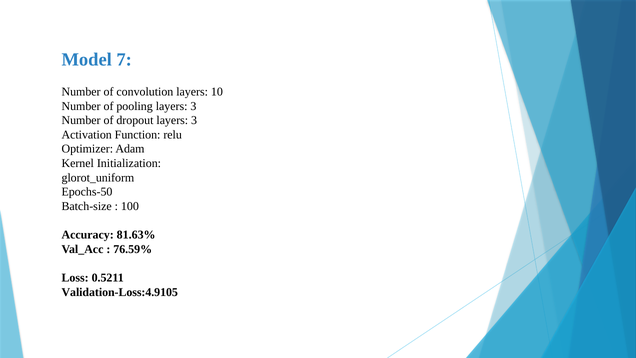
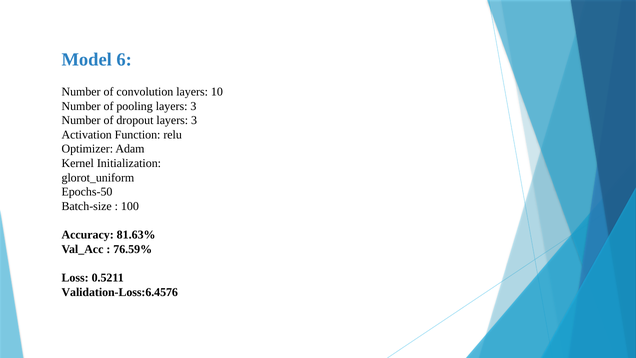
7: 7 -> 6 (124, 60)
Validation-Loss:4.9105: Validation-Loss:4.9105 -> Validation-Loss:6.4576 (120, 292)
